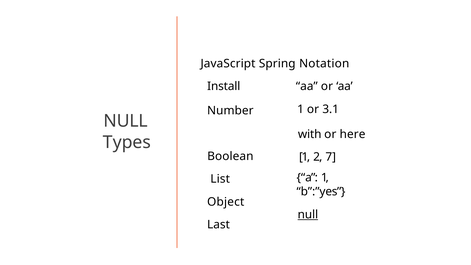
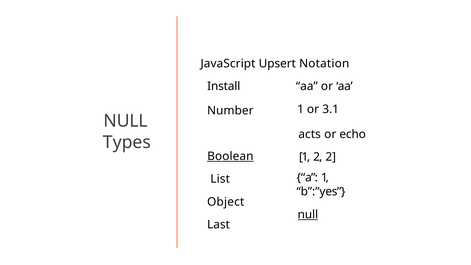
Spring: Spring -> Upsert (277, 63)
with: with -> acts (310, 134)
here: here -> echo (353, 134)
Boolean underline: none -> present (230, 156)
2 7: 7 -> 2 (331, 157)
